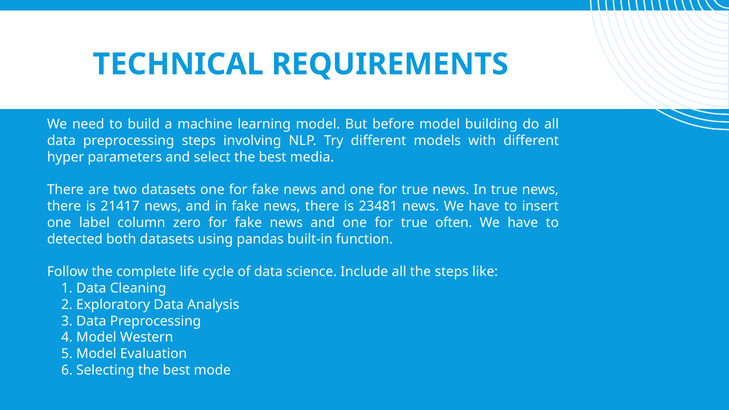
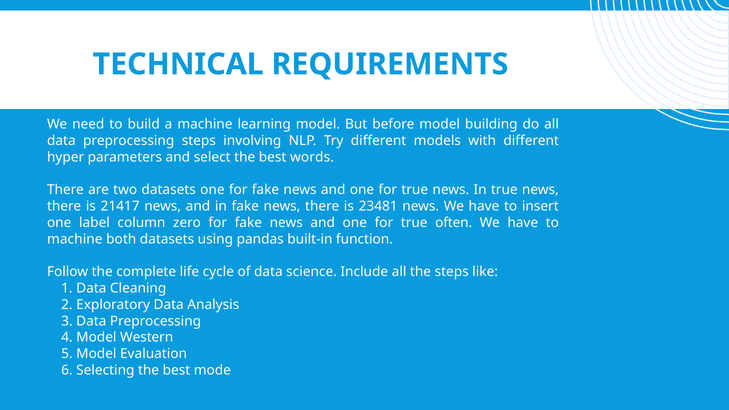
media: media -> words (312, 157)
detected: detected -> machine (75, 239)
